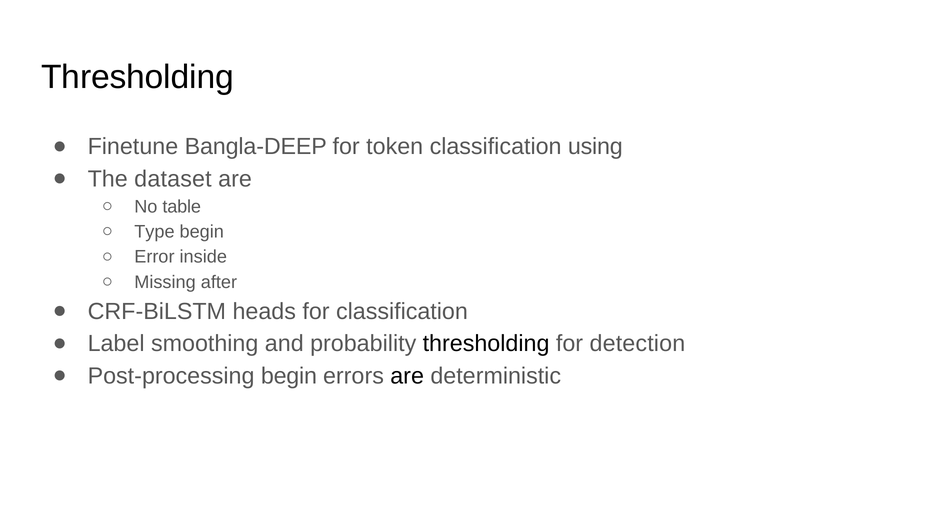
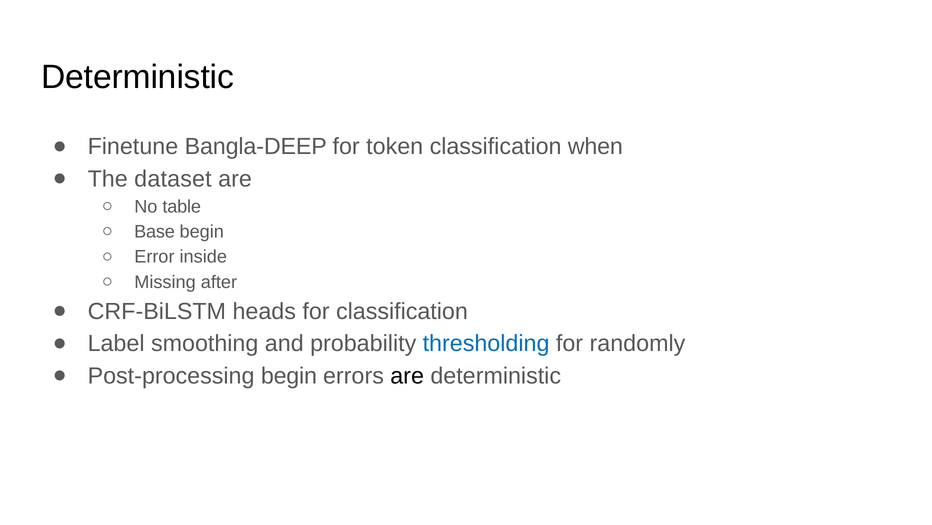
Thresholding: Thresholding -> Deterministic (138, 77)
using: using -> when (595, 147)
Type: Type -> Base (155, 232)
thresholding colour: black -> blue (486, 343)
detection: detection -> randomly (637, 343)
